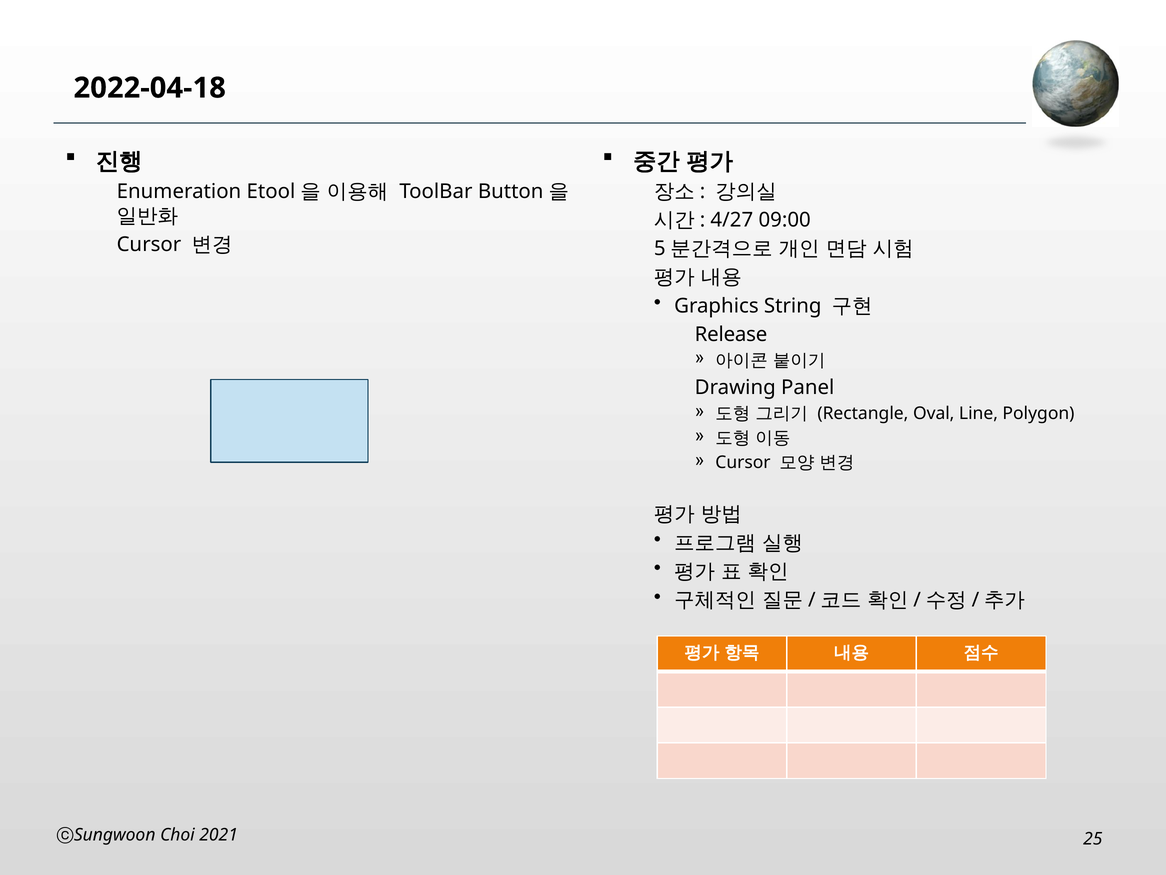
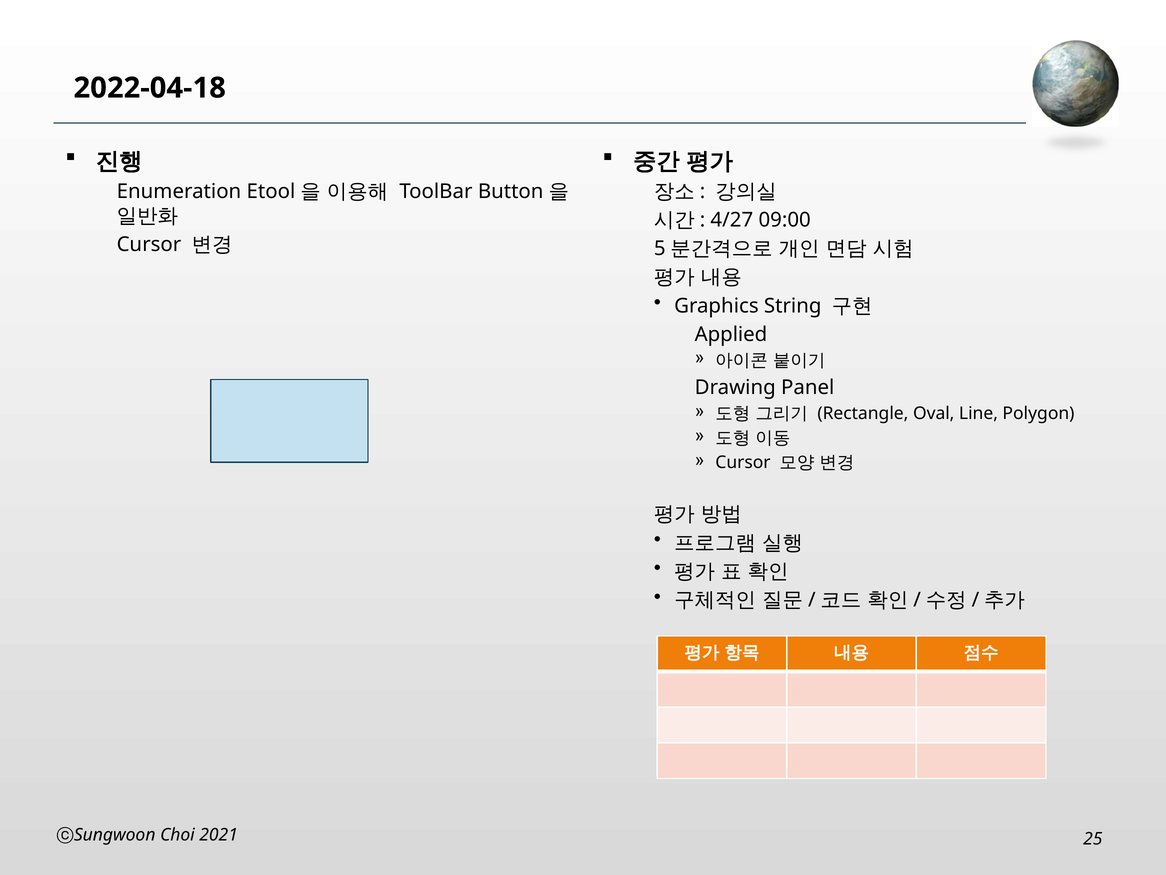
Release: Release -> Applied (731, 334)
